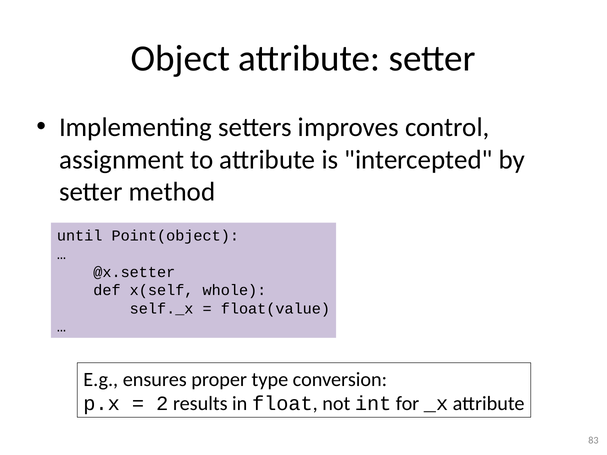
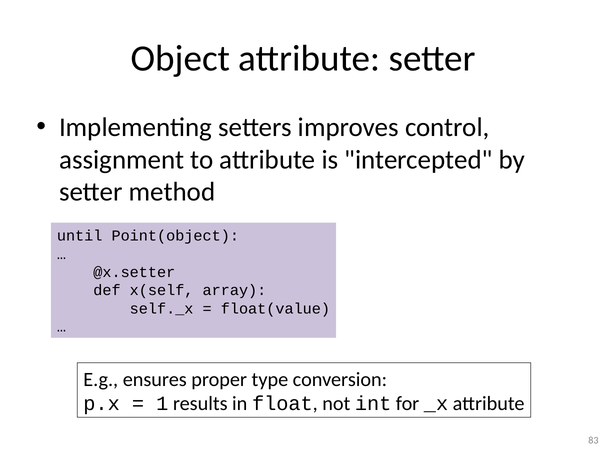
whole: whole -> array (234, 291)
2: 2 -> 1 (162, 404)
